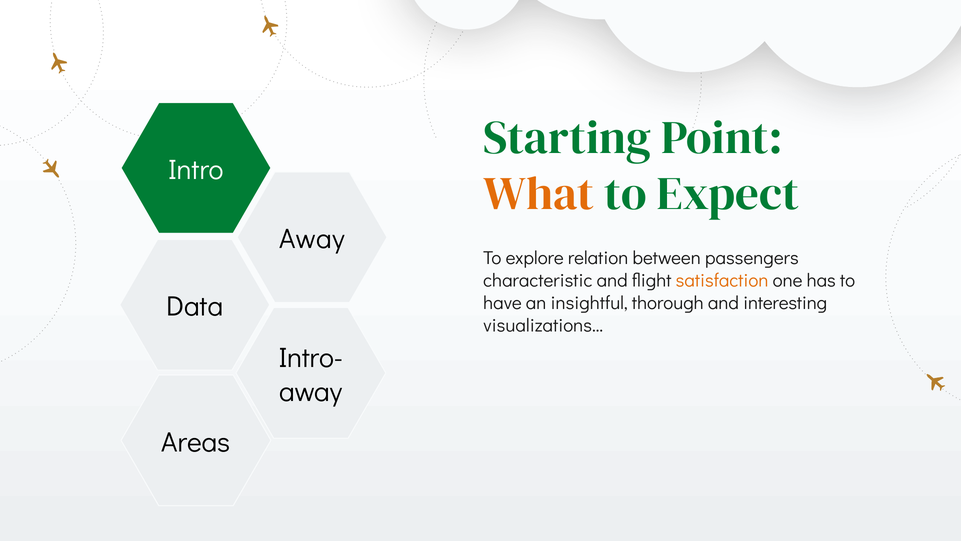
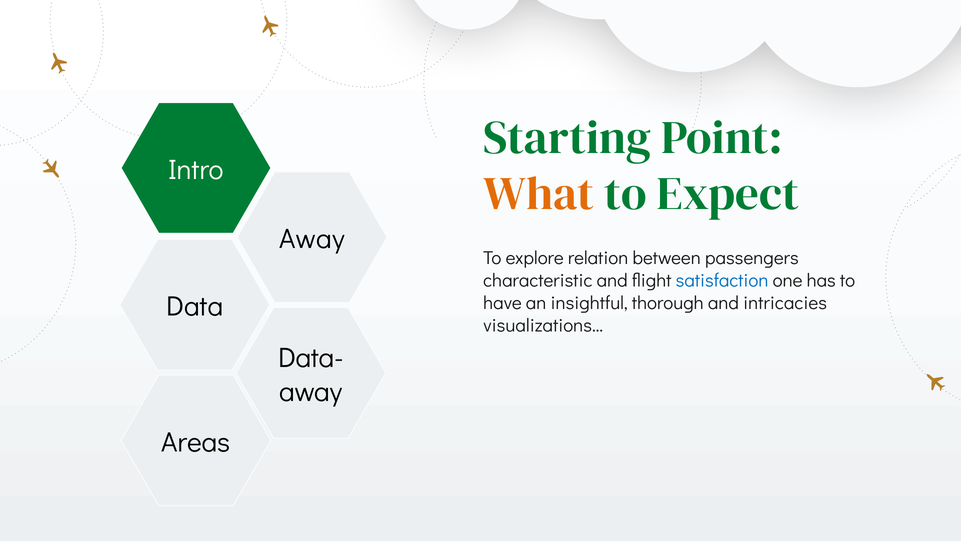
satisfaction colour: orange -> blue (722, 280)
interesting: interesting -> intricacies (785, 303)
Intro-: Intro- -> Data- (311, 358)
